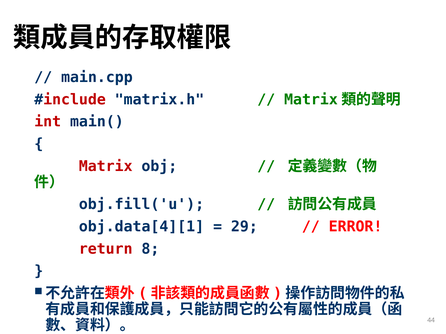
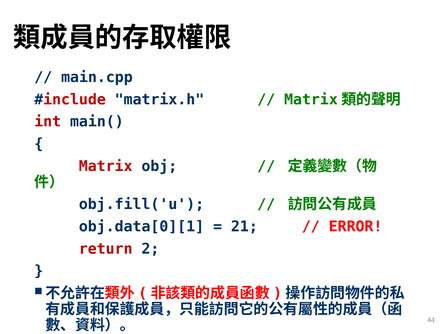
obj.data[4][1: obj.data[4][1 -> obj.data[0][1 (142, 227)
29: 29 -> 21 (244, 227)
8: 8 -> 2 (150, 249)
